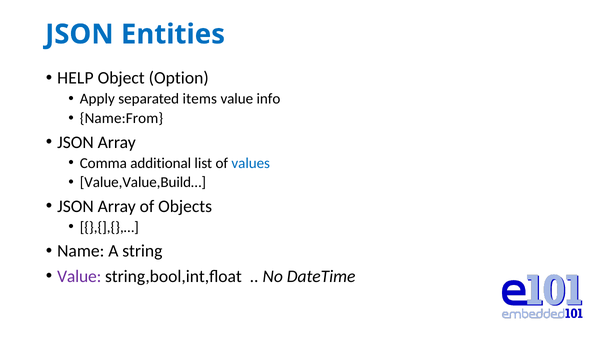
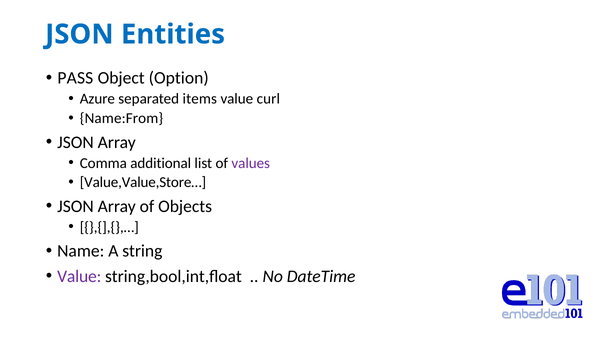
HELP: HELP -> PASS (75, 78)
Apply: Apply -> Azure (97, 99)
info: info -> curl (268, 99)
values colour: blue -> purple (251, 163)
Value,Value,Build…: Value,Value,Build… -> Value,Value,Store… (143, 182)
